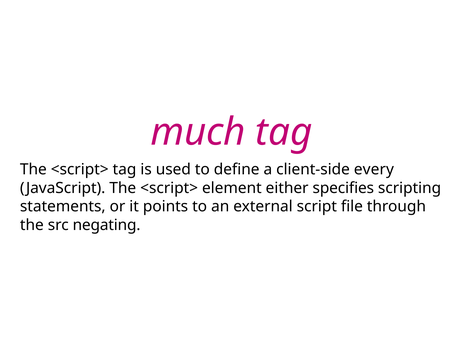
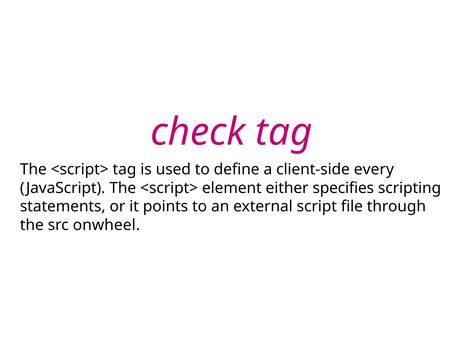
much: much -> check (198, 132)
negating: negating -> onwheel (106, 225)
